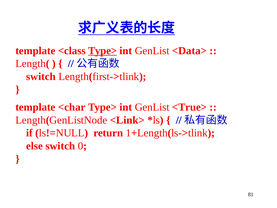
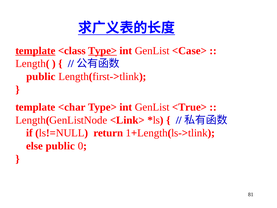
template underline: none -> present (35, 51)
<Data>: <Data> -> <Case> (189, 51)
switch: switch -> public (41, 76)
else switch: switch -> public (60, 146)
